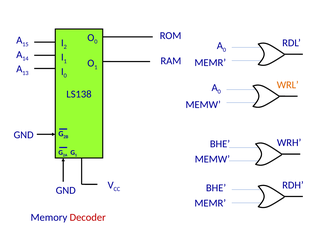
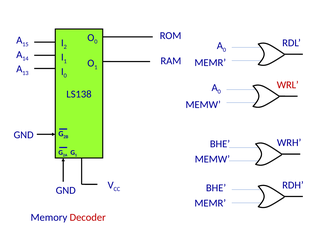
WRL colour: orange -> red (288, 85)
